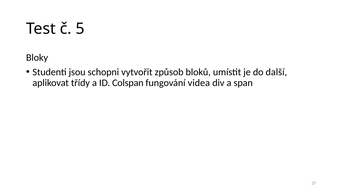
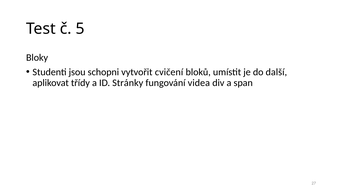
způsob: způsob -> cvičení (169, 72)
Colspan: Colspan -> Stránky (128, 83)
